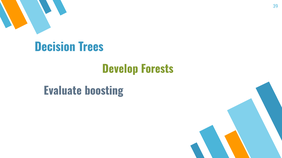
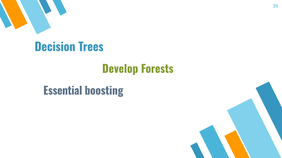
Evaluate: Evaluate -> Essential (63, 91)
